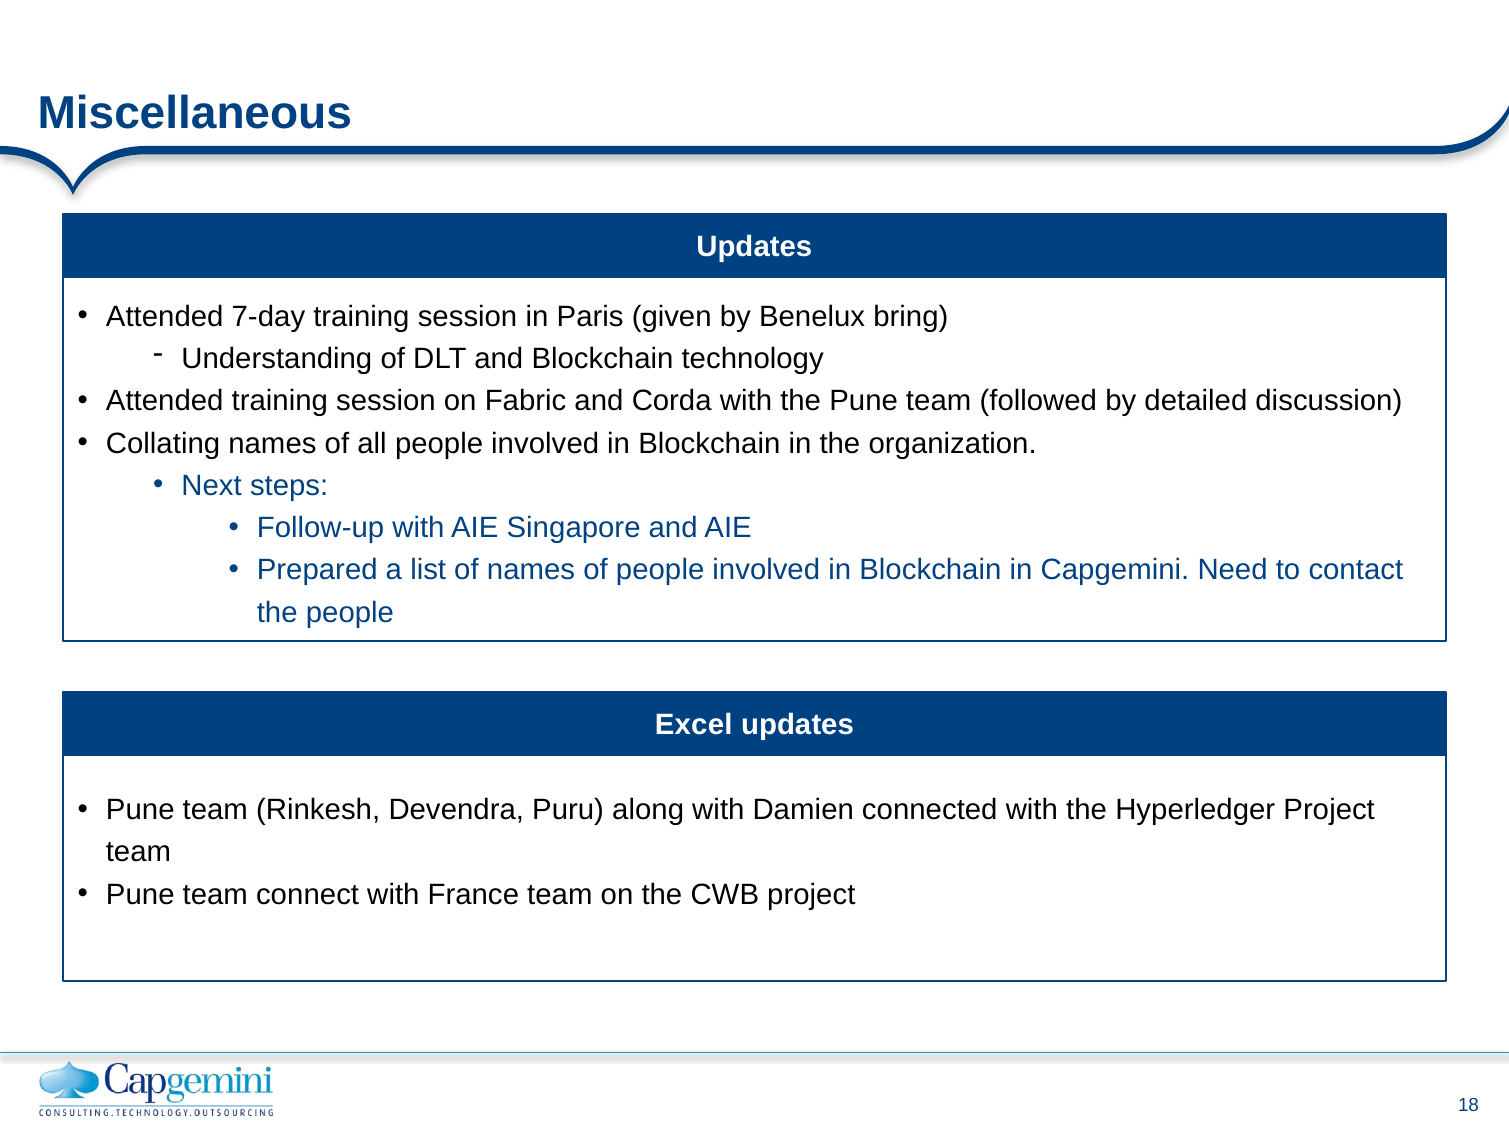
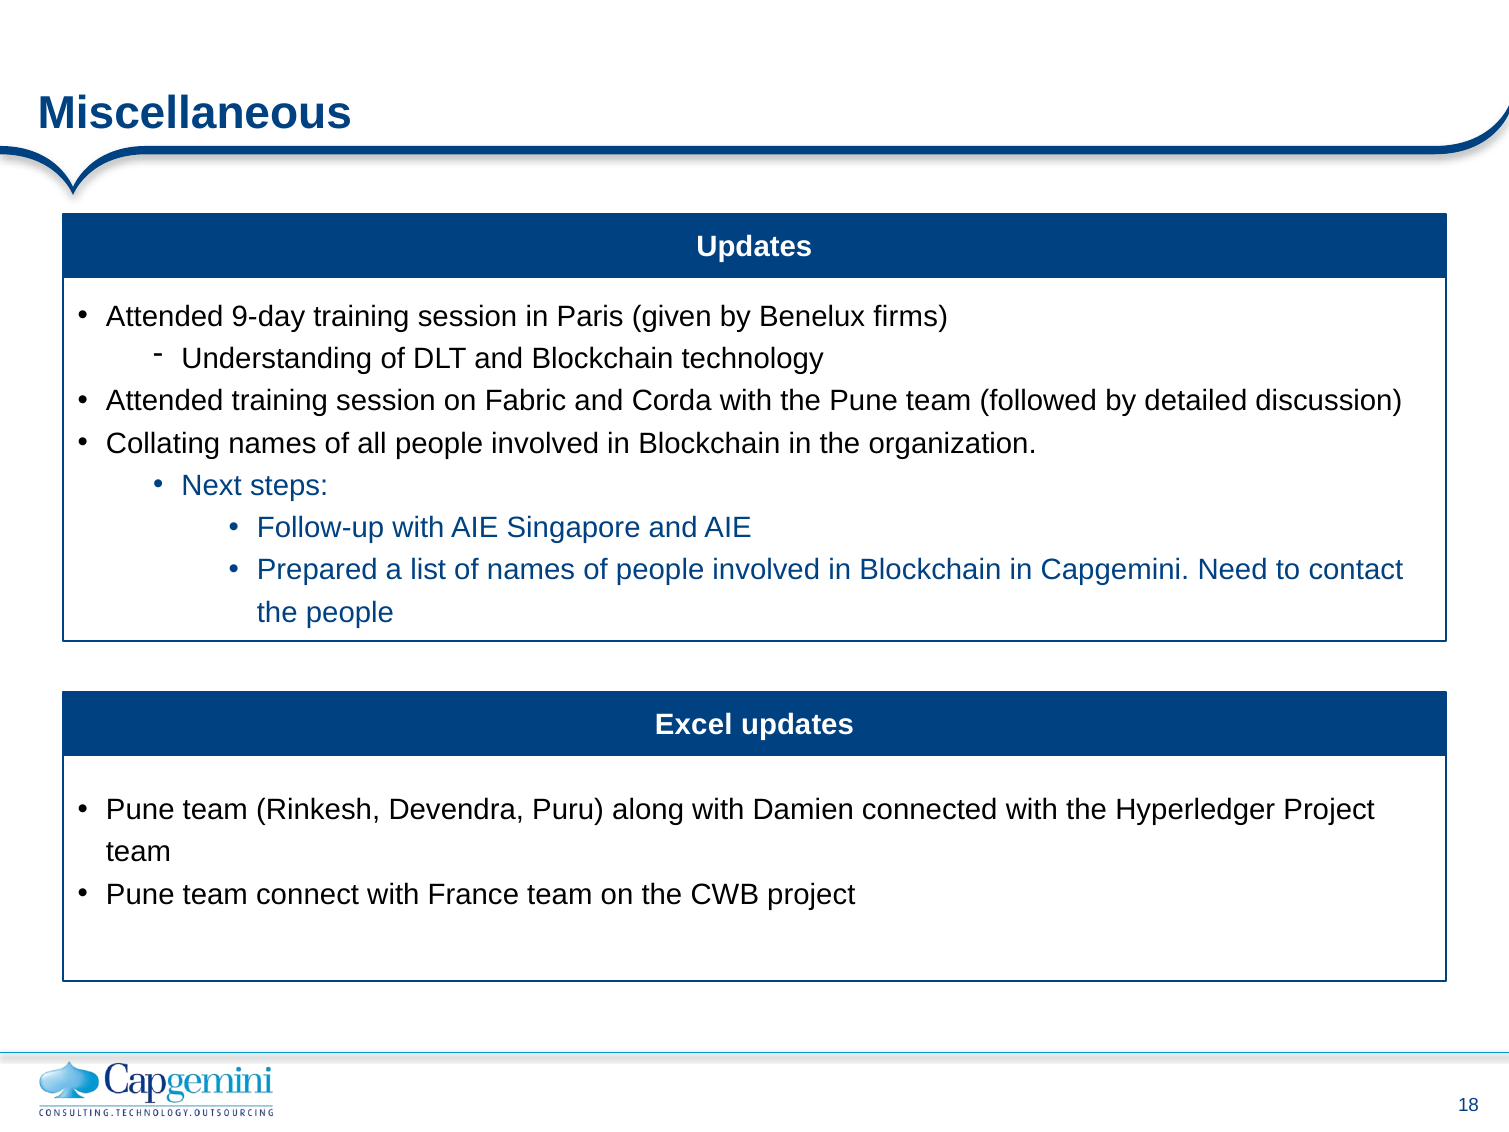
7-day: 7-day -> 9-day (268, 317)
bring: bring -> firms (911, 317)
